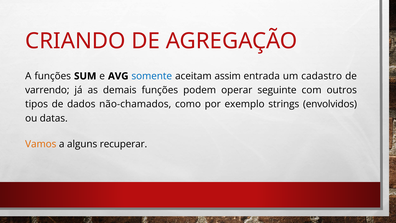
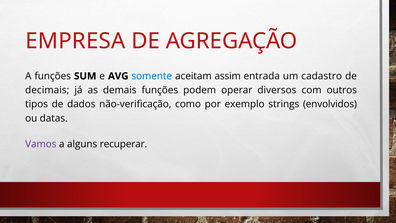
CRIANDO: CRIANDO -> EMPRESA (75, 41)
varrendo: varrendo -> decimais (47, 90)
seguinte: seguinte -> diversos (277, 90)
não-chamados: não-chamados -> não-verificação (135, 104)
Vamos colour: orange -> purple (41, 144)
